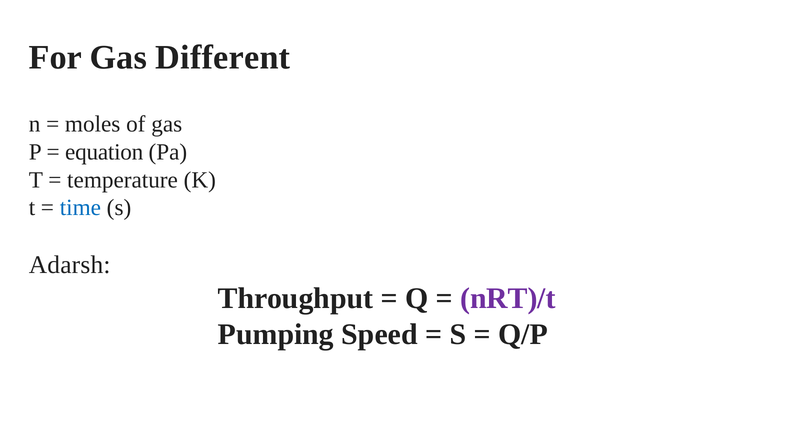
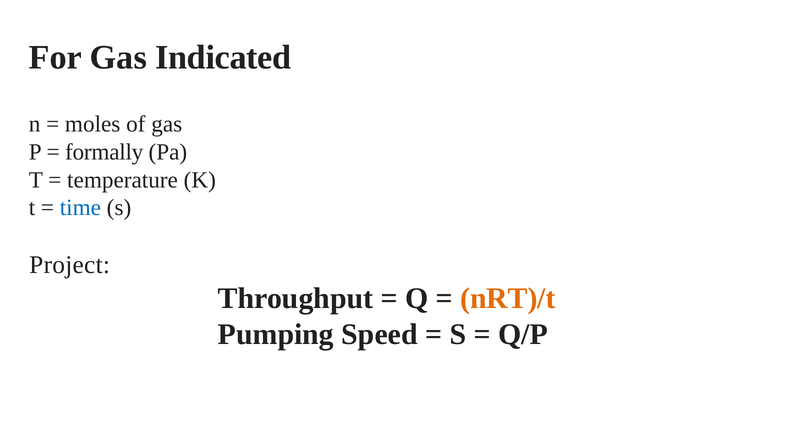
Different: Different -> Indicated (223, 57)
equation: equation -> formally (104, 152)
Adarsh: Adarsh -> Project (70, 265)
nRT)/t colour: purple -> orange (508, 298)
